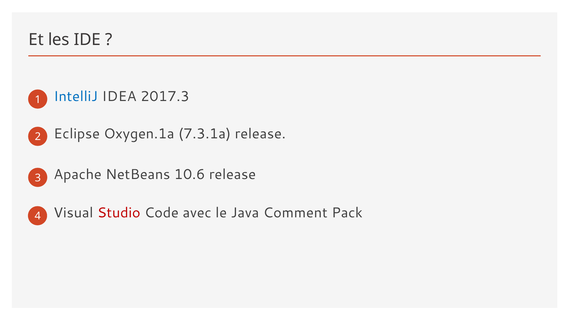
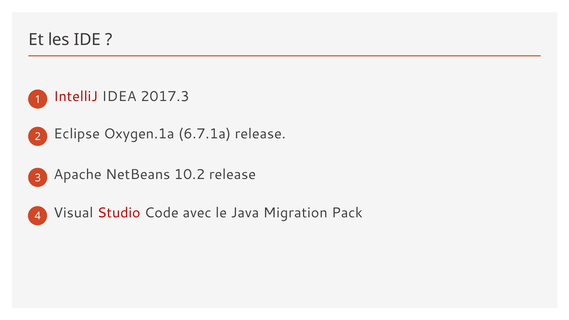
IntelliJ colour: blue -> red (76, 97)
7.3.1a: 7.3.1a -> 6.7.1a (205, 134)
10.6: 10.6 -> 10.2 (190, 174)
Comment: Comment -> Migration (295, 213)
